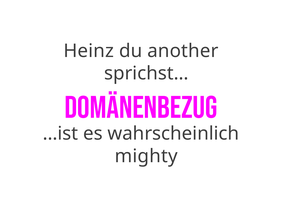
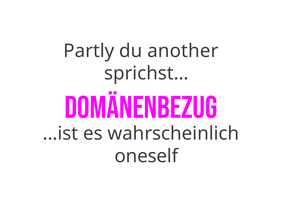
Heinz: Heinz -> Partly (89, 51)
mighty: mighty -> oneself (146, 156)
